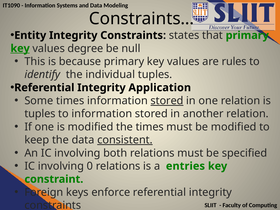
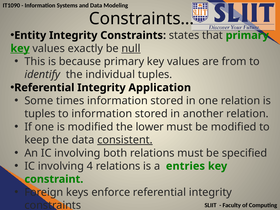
degree: degree -> exactly (85, 48)
null underline: none -> present (131, 48)
rules: rules -> from (234, 61)
stored underline: present -> none (167, 101)
the times: times -> lower (150, 127)
0: 0 -> 4 (90, 166)
